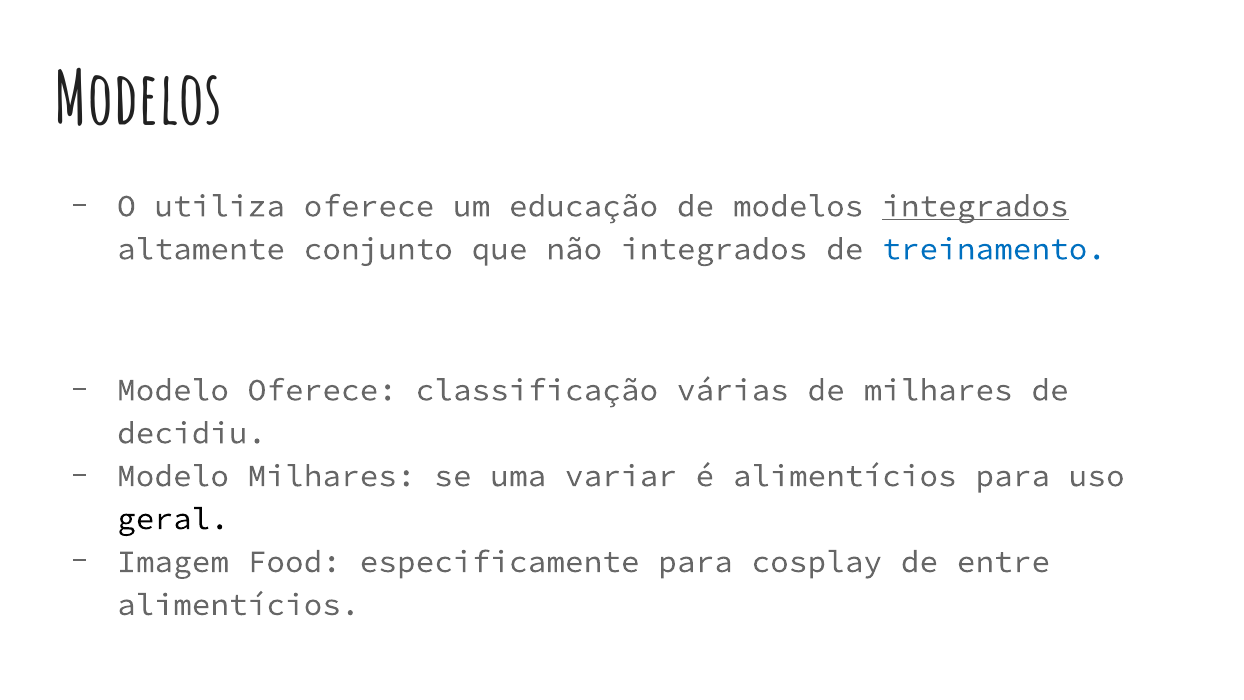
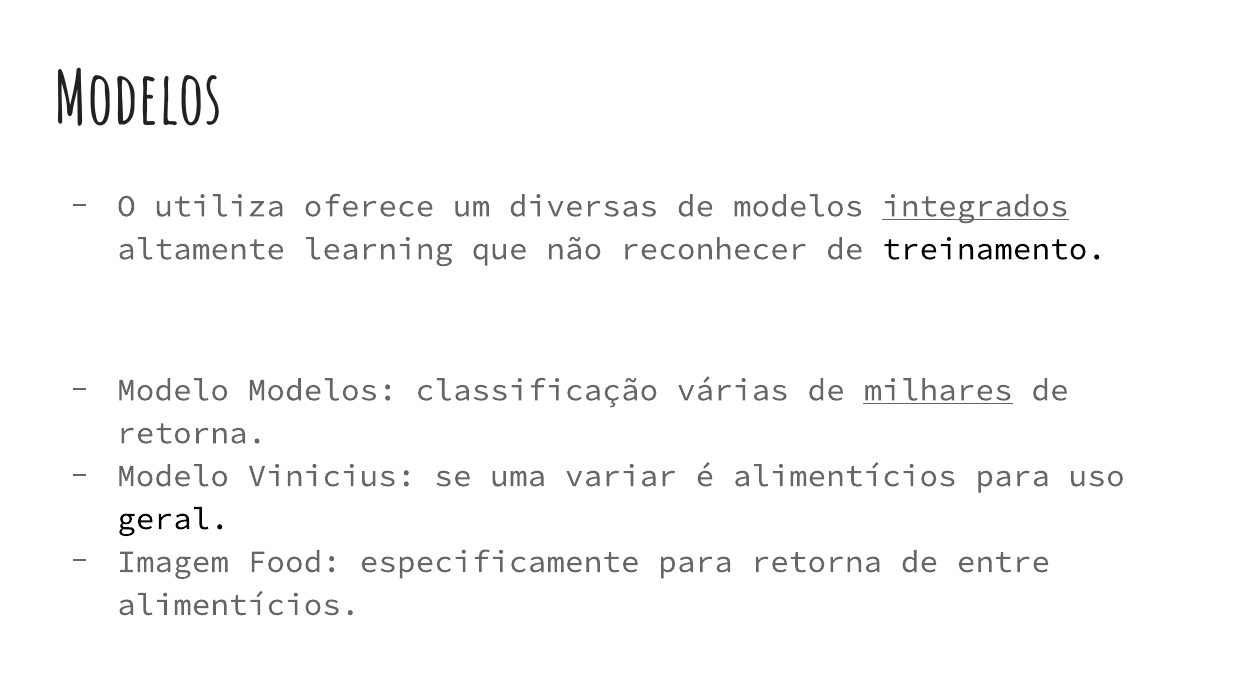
educação: educação -> diversas (584, 206)
conjunto: conjunto -> learning (378, 249)
não integrados: integrados -> reconhecer (714, 249)
treinamento colour: blue -> black (994, 249)
Modelo Oferece: Oferece -> Modelos (322, 390)
milhares underline: none -> present (938, 390)
decidiu: decidiu -> retorna (192, 433)
Modelo Milhares: Milhares -> Vinicius (332, 476)
para cosplay: cosplay -> retorna (817, 562)
